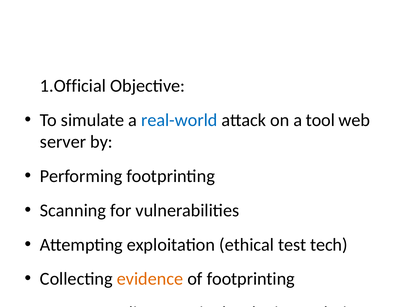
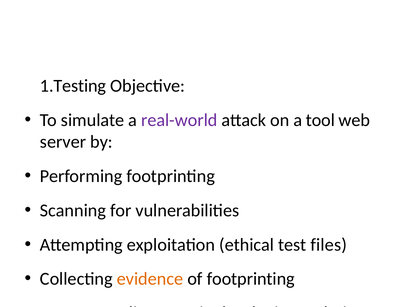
1.Official: 1.Official -> 1.Testing (73, 86)
real-world colour: blue -> purple (179, 120)
tech: tech -> files (329, 245)
